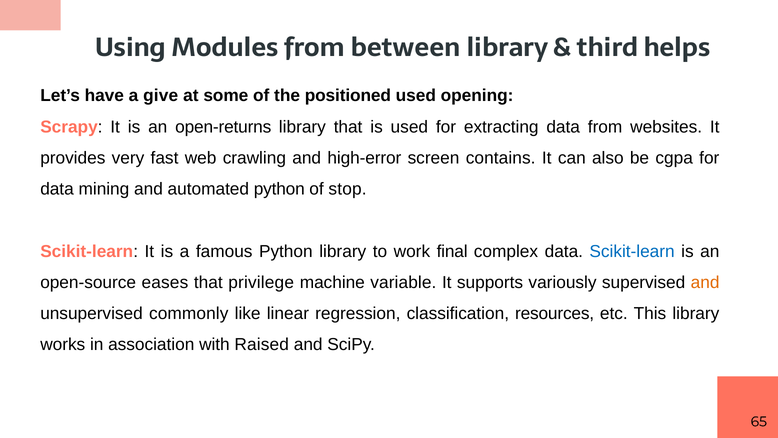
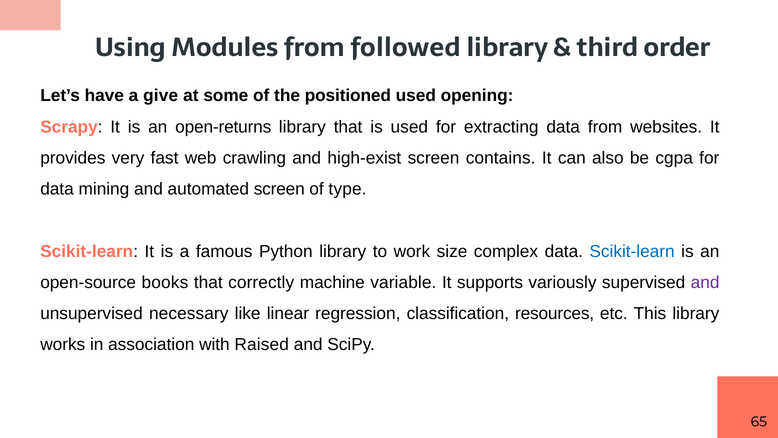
between: between -> followed (406, 48)
helps: helps -> order (677, 48)
high-error: high-error -> high-exist (364, 158)
automated python: python -> screen (279, 189)
stop: stop -> type (348, 189)
final: final -> size (452, 251)
eases: eases -> books (165, 282)
privilege: privilege -> correctly (261, 282)
and colour: orange -> purple (705, 282)
commonly: commonly -> necessary (189, 313)
